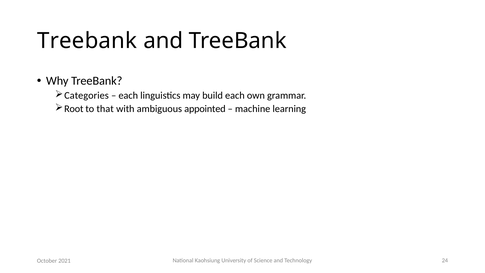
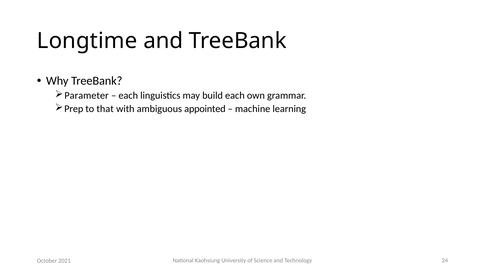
Treebank: Treebank -> Longtime (87, 41)
Categories: Categories -> Parameter (87, 95)
Root: Root -> Prep (74, 109)
